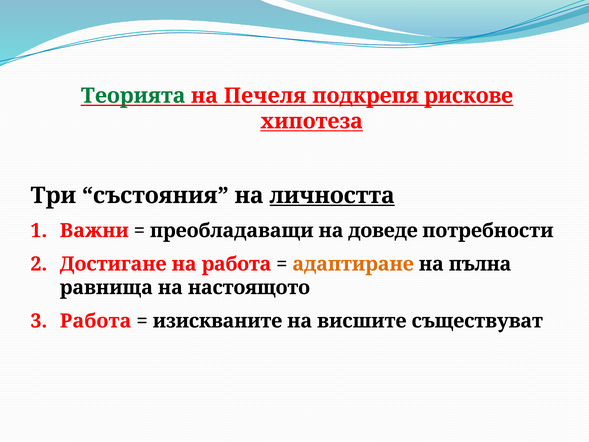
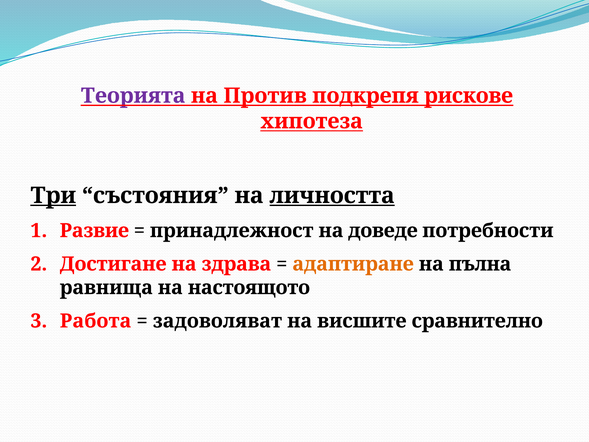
Теорията colour: green -> purple (133, 96)
Печеля: Печеля -> Против (265, 96)
Три underline: none -> present (53, 195)
Важни: Важни -> Развие (94, 231)
преобладаващи: преобладаващи -> принадлежност (232, 231)
на работа: работа -> здрава (236, 264)
изискваните: изискваните -> задоволяват (217, 321)
съществуват: съществуват -> сравнително (477, 321)
